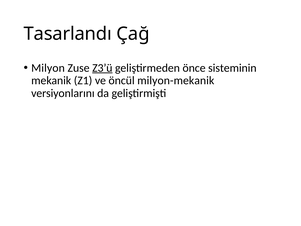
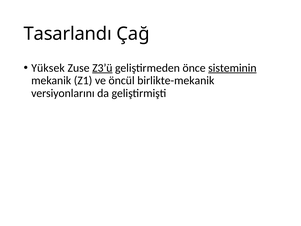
Milyon: Milyon -> Yüksek (48, 68)
sisteminin underline: none -> present (232, 68)
milyon-mekanik: milyon-mekanik -> birlikte-mekanik (176, 80)
